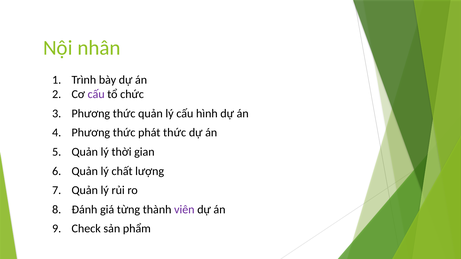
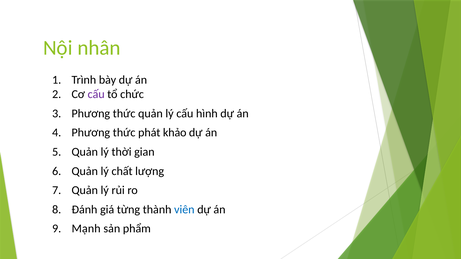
phát thức: thức -> khảo (175, 133)
viên colour: purple -> blue (184, 210)
Check: Check -> Mạnh (86, 229)
